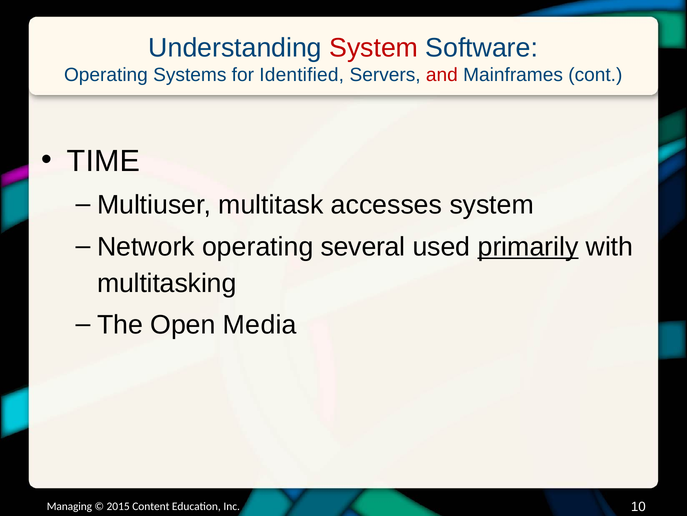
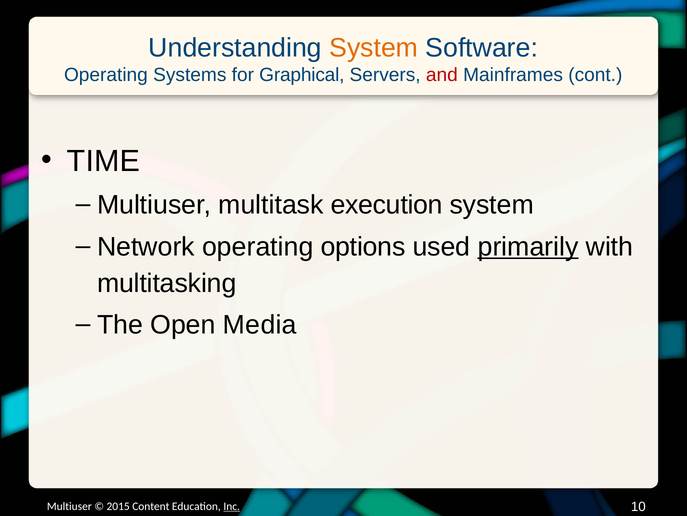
System colour: red -> orange (374, 48)
Identified: Identified -> Graphical (302, 75)
accesses: accesses -> execution (387, 205)
several: several -> options (363, 246)
Managing: Managing -> Multiuser (69, 506)
Inc underline: none -> present (232, 506)
